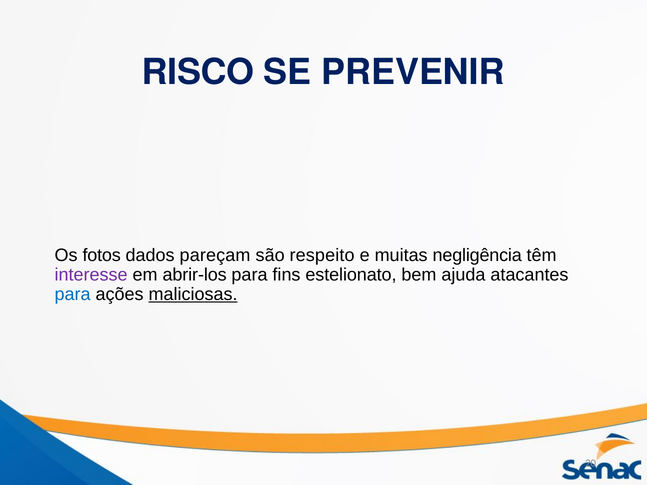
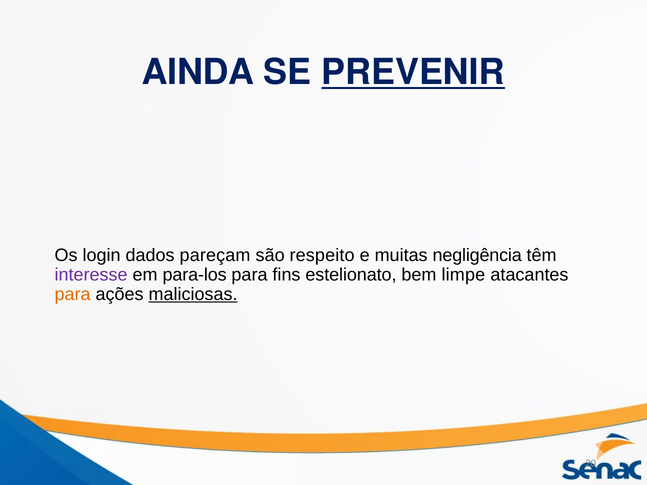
RISCO: RISCO -> AINDA (198, 72)
PREVENIR underline: none -> present (413, 72)
fotos: fotos -> login (102, 255)
abrir-los: abrir-los -> para-los (195, 275)
ajuda: ajuda -> limpe (463, 275)
para colour: blue -> orange (73, 294)
